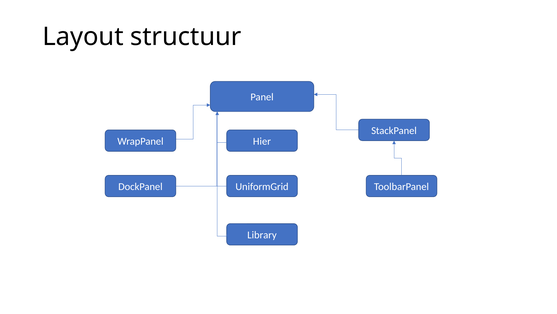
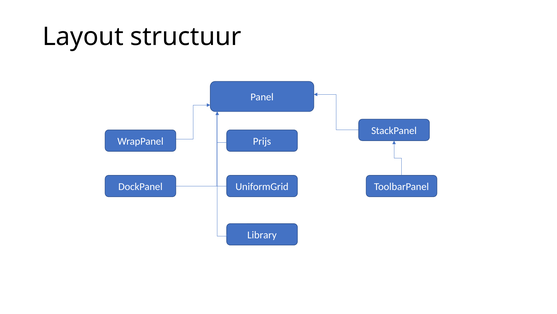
Hier: Hier -> Prijs (262, 141)
